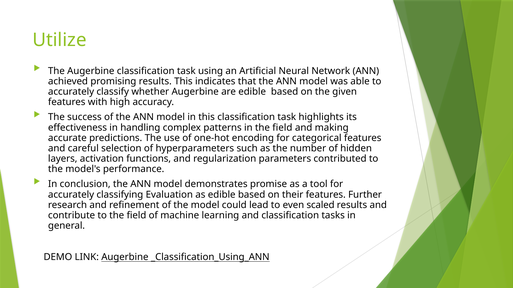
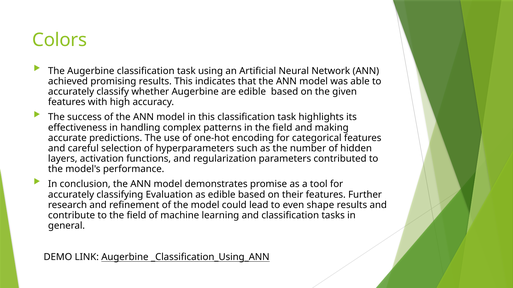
Utilize: Utilize -> Colors (60, 40)
scaled: scaled -> shape (320, 205)
